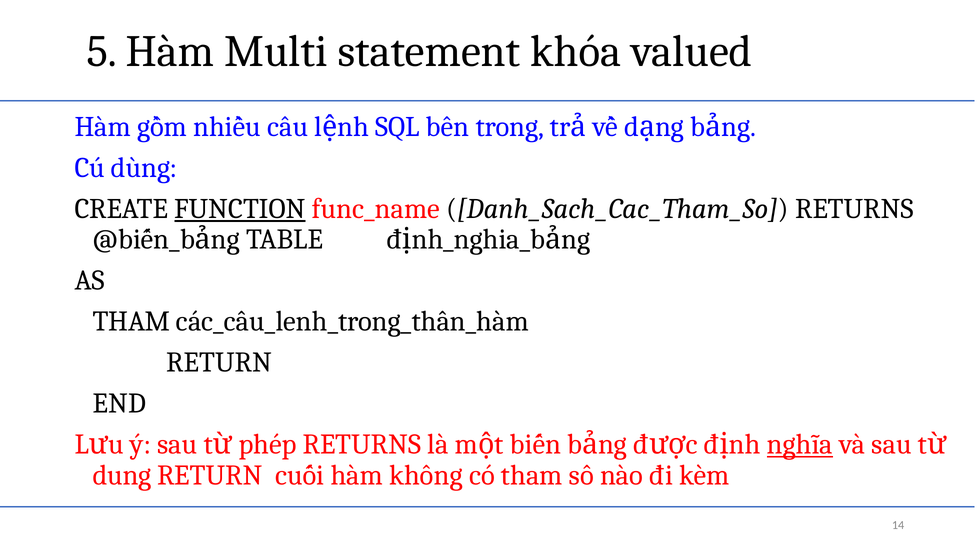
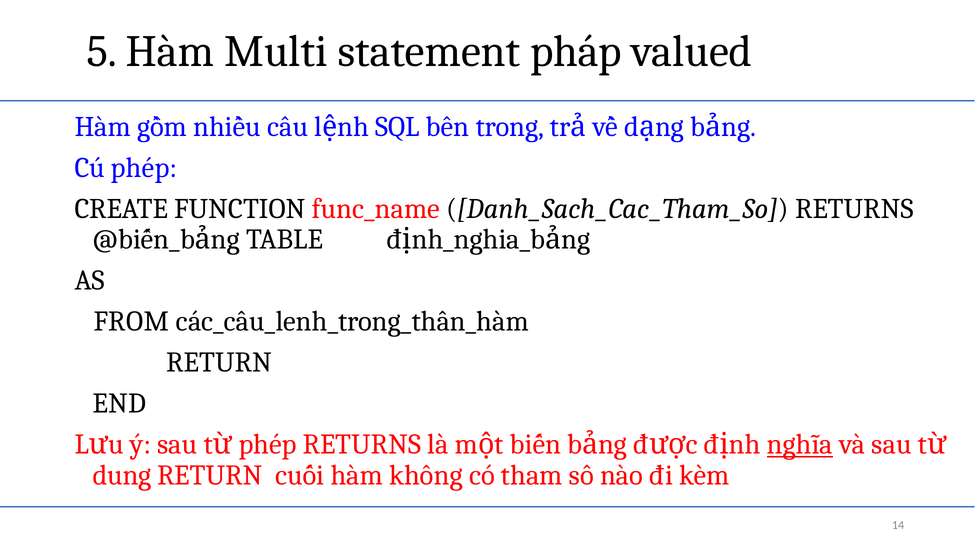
khóa: khóa -> pháp (576, 52)
Cú dùng: dùng -> phép (144, 168)
FUNCTION underline: present -> none (240, 209)
THAM: THAM -> FROM (131, 322)
